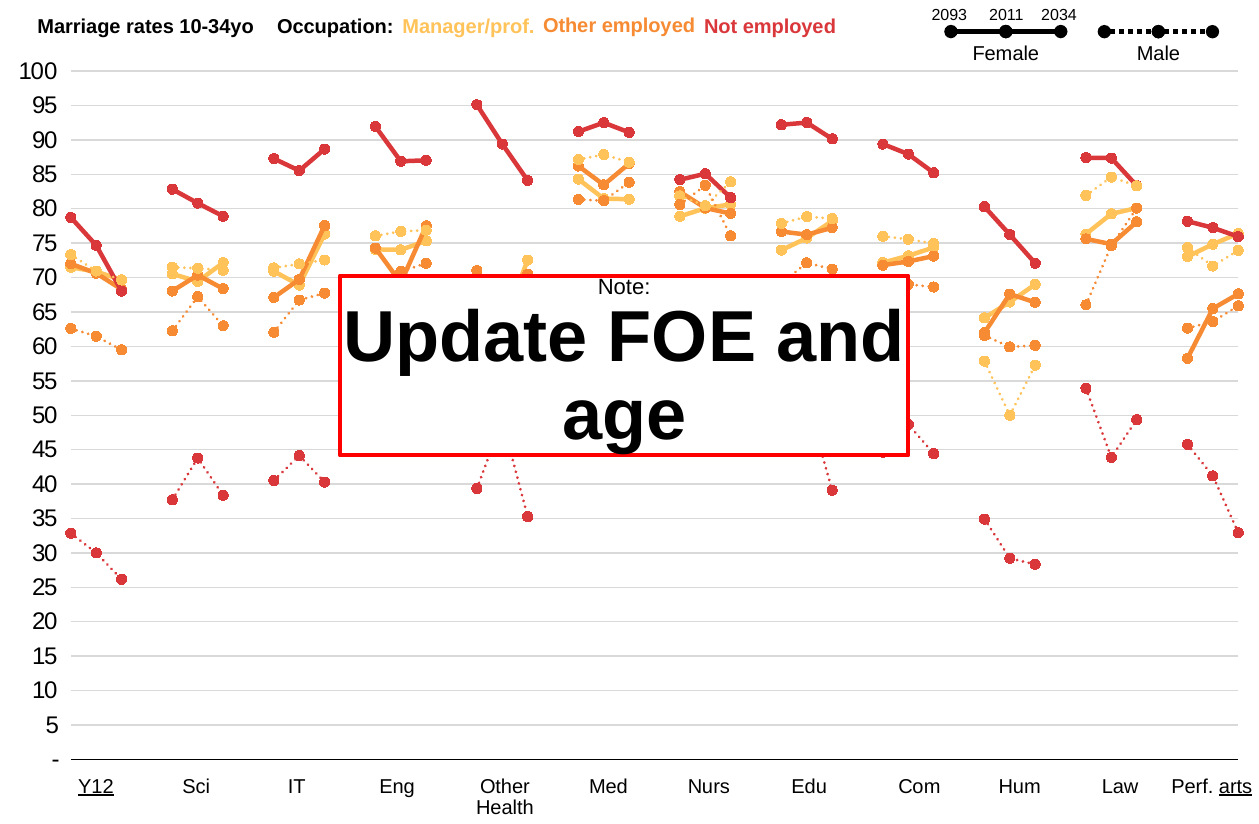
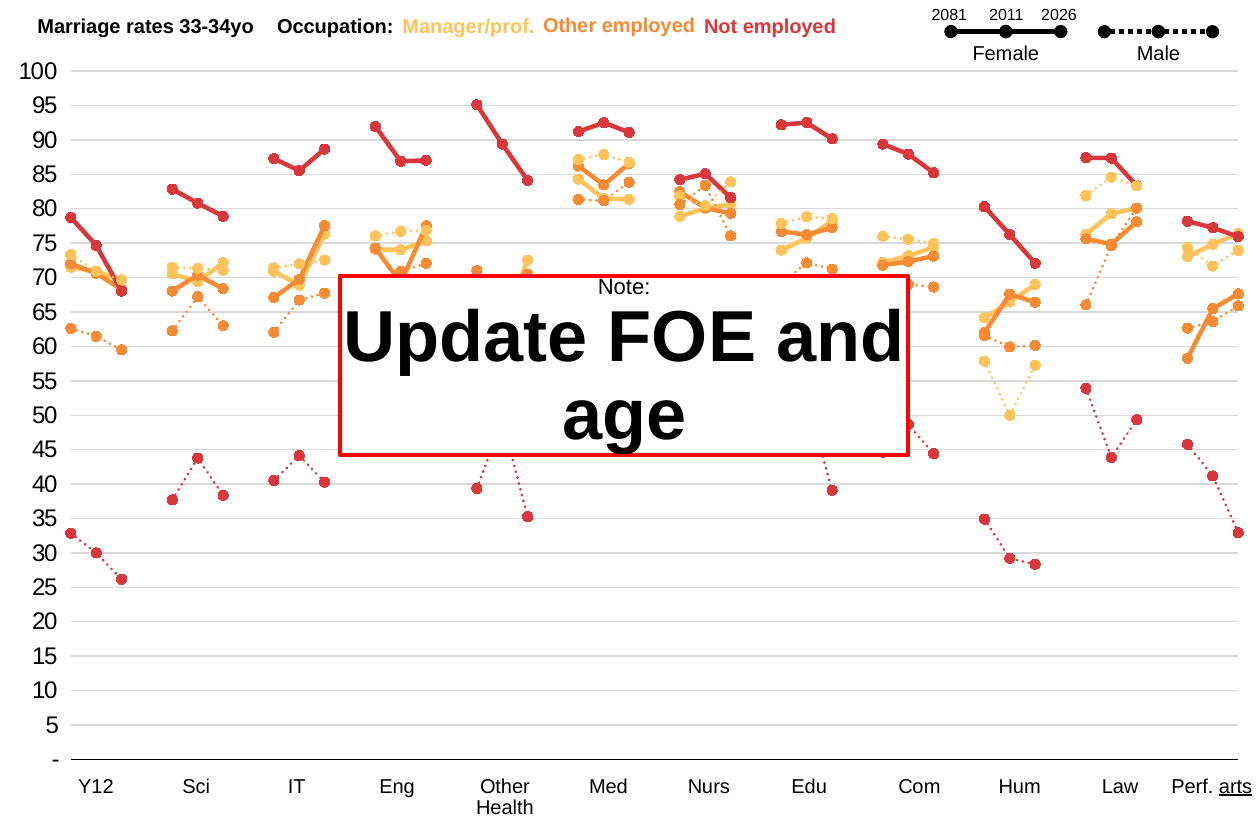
2093: 2093 -> 2081 (949, 15)
2034: 2034 -> 2026 (1059, 16)
10-34yo: 10-34yo -> 33-34yo (217, 27)
Y12 underline: present -> none (96, 786)
